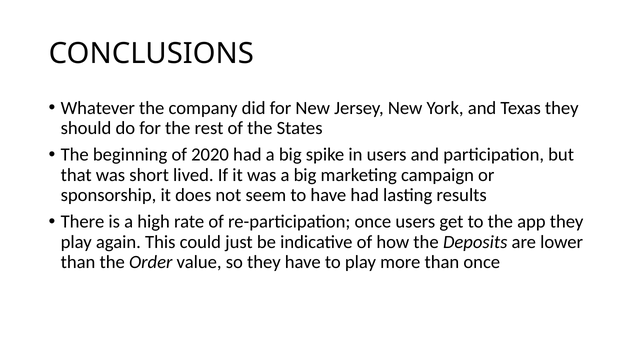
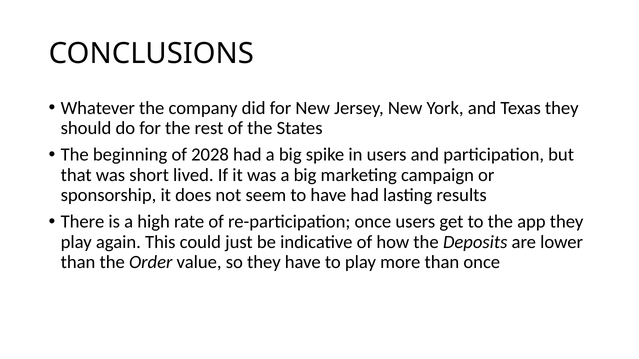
2020: 2020 -> 2028 (210, 155)
